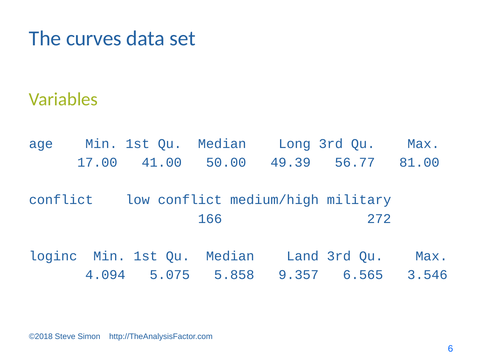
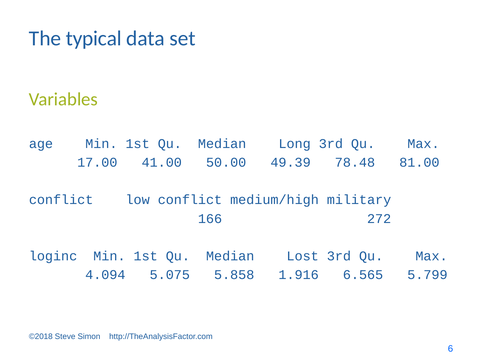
curves: curves -> typical (94, 38)
56.77: 56.77 -> 78.48 (355, 163)
Land: Land -> Lost (303, 256)
9.357: 9.357 -> 1.916 (299, 275)
3.546: 3.546 -> 5.799 (427, 275)
